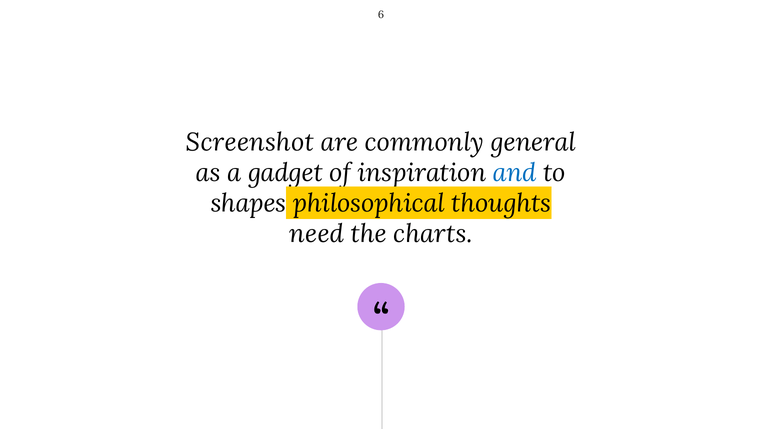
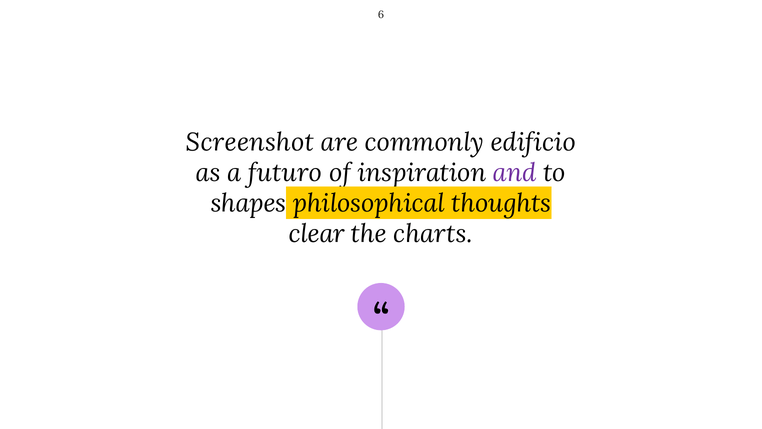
general: general -> edificio (533, 142)
gadget: gadget -> futuro (285, 173)
and colour: blue -> purple (515, 173)
need: need -> clear (317, 234)
